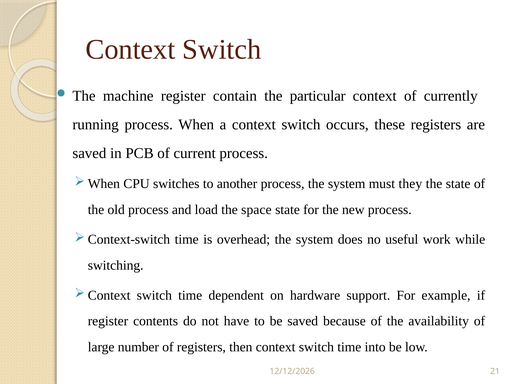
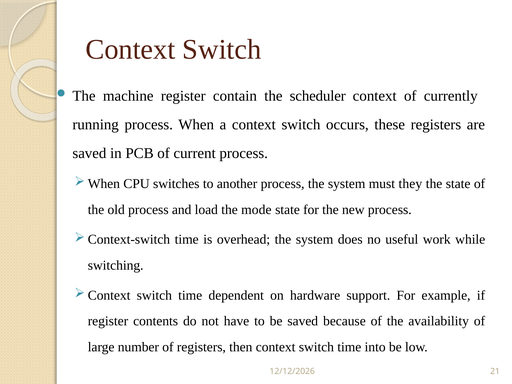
particular: particular -> scheduler (318, 96)
space: space -> mode (256, 210)
